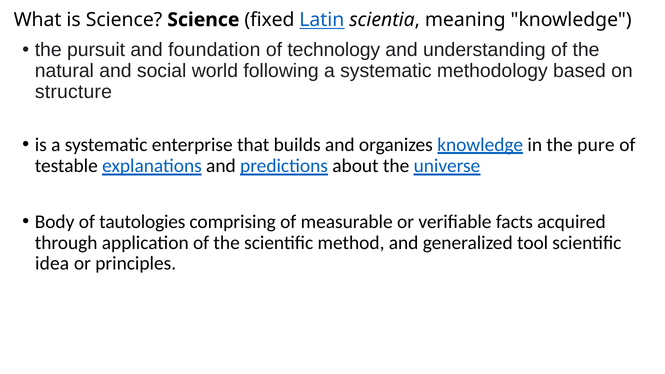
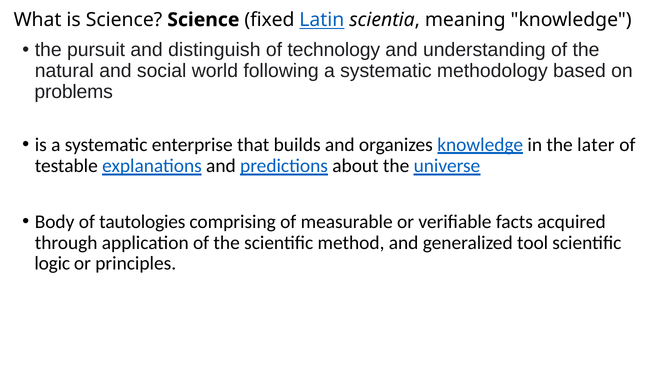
foundation: foundation -> distinguish (214, 50)
structure: structure -> problems (74, 92)
pure: pure -> later (596, 145)
idea: idea -> logic (52, 264)
